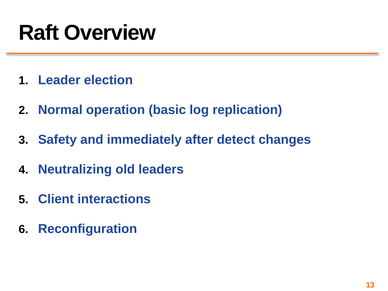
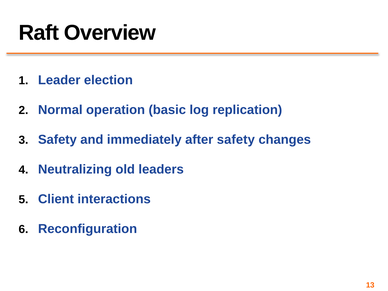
after detect: detect -> safety (236, 140)
